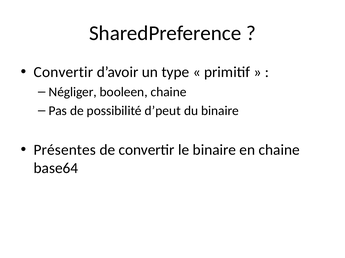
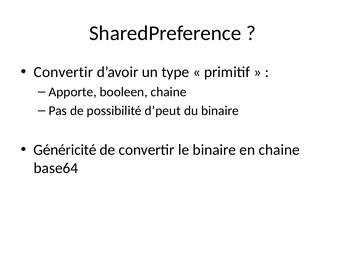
Négliger: Négliger -> Apporte (73, 92)
Présentes: Présentes -> Généricité (65, 150)
